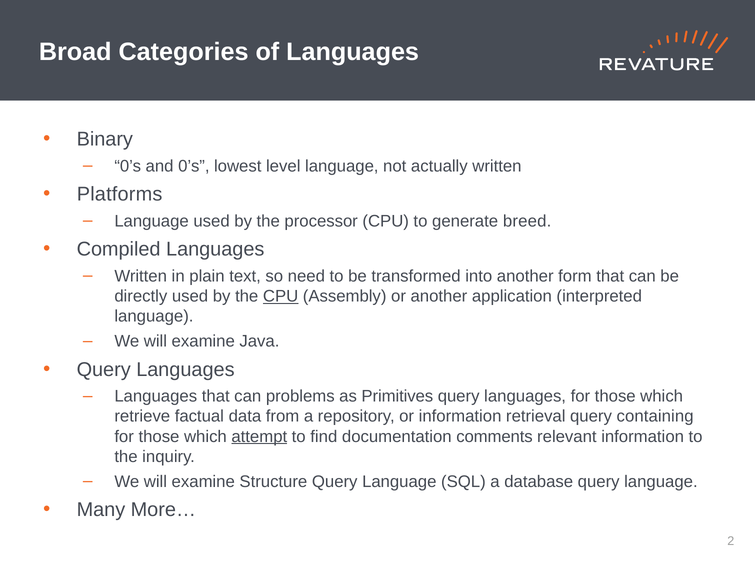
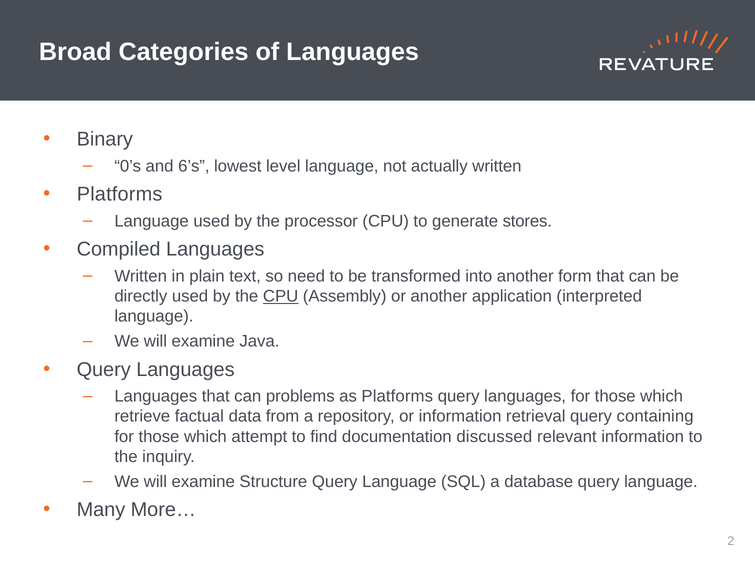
and 0’s: 0’s -> 6’s (194, 166)
breed: breed -> stores (527, 221)
as Primitives: Primitives -> Platforms (397, 396)
attempt underline: present -> none (259, 437)
comments: comments -> discussed (494, 437)
